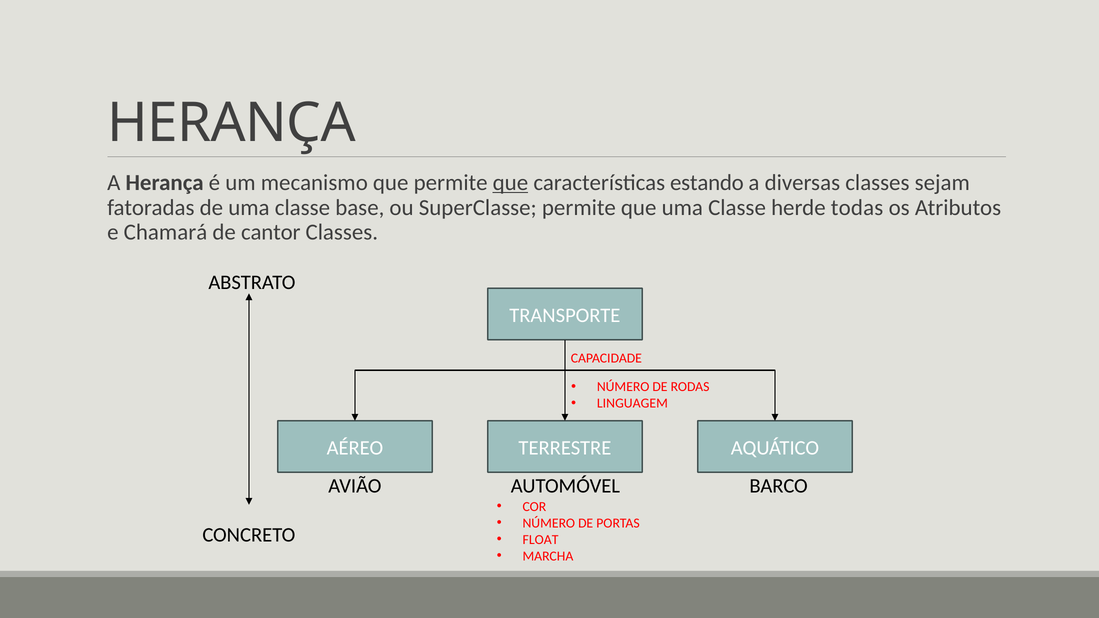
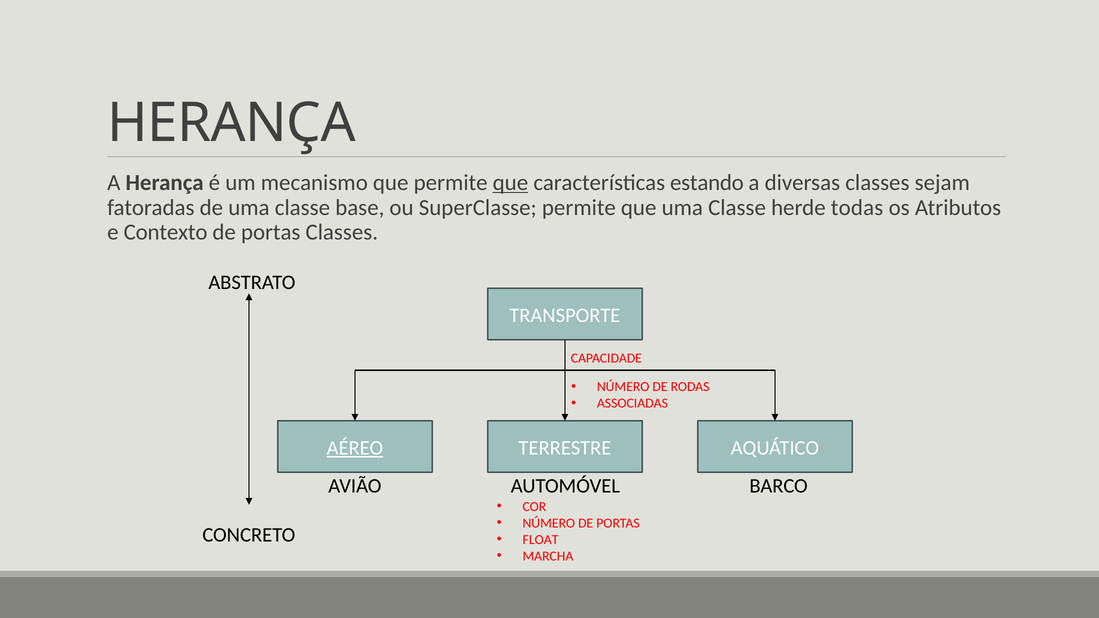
Chamará: Chamará -> Contexto (166, 232)
cantor: cantor -> portas (271, 232)
LINGUAGEM: LINGUAGEM -> ASSOCIADAS (632, 404)
AÉREO underline: none -> present (355, 448)
